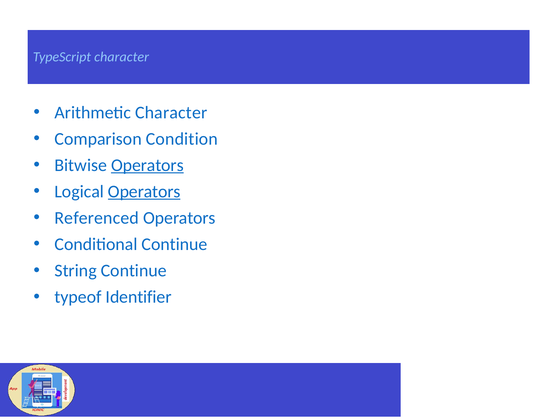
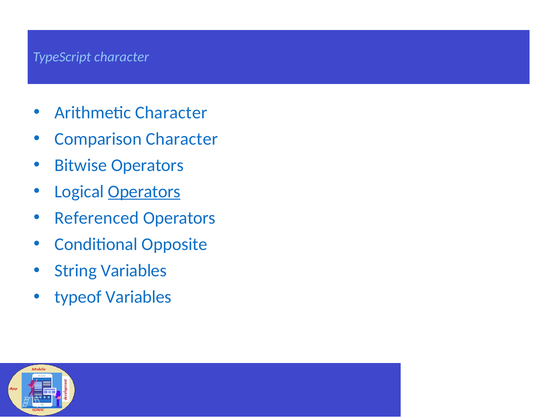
Comparison Condition: Condition -> Character (182, 139)
Operators underline: present -> none (147, 165)
Conditional Continue: Continue -> Opposite (175, 245)
String Continue: Continue -> Variables (134, 271)
typeof Identifier: Identifier -> Variables (139, 297)
